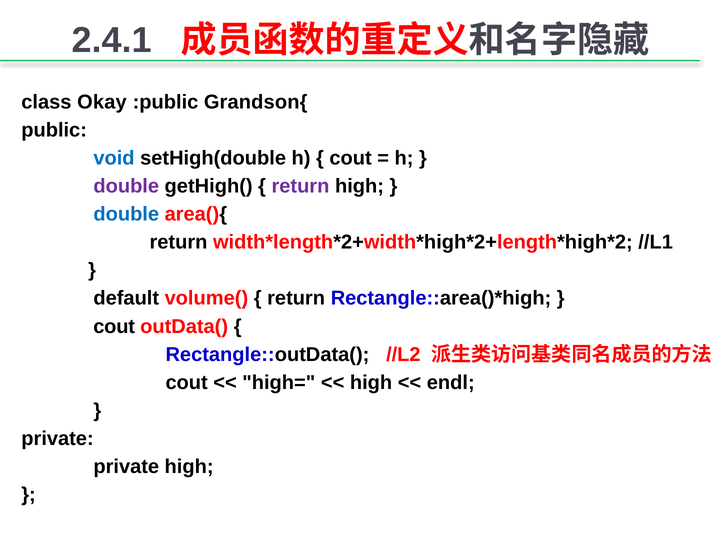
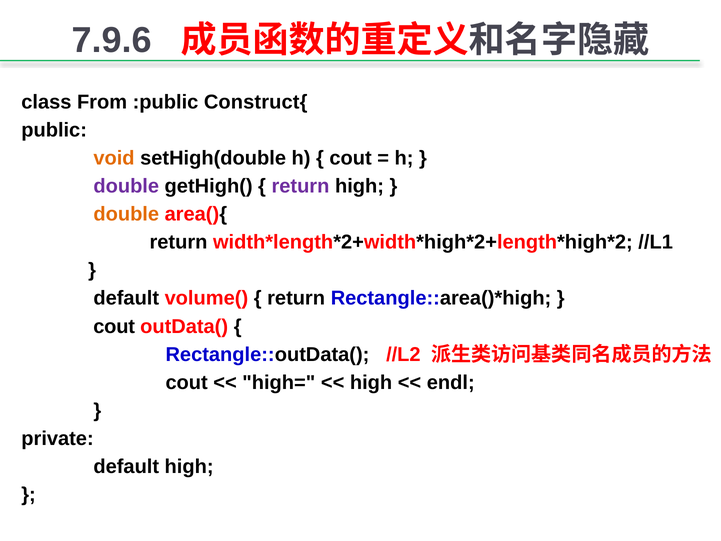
2.4.1: 2.4.1 -> 7.9.6 (112, 40)
Okay: Okay -> From (102, 102)
Grandson{: Grandson{ -> Construct{ (256, 102)
void colour: blue -> orange (114, 158)
double colour: blue -> orange (126, 214)
private: private -> default (126, 466)
